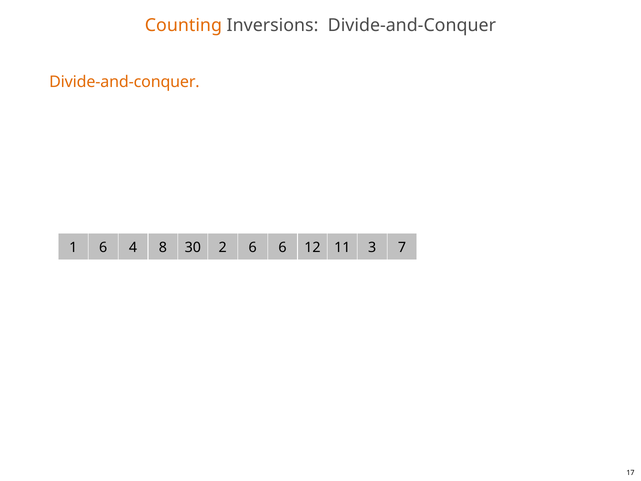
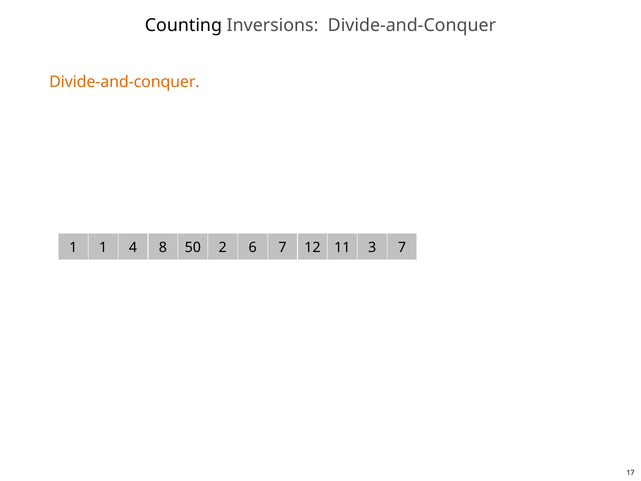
Counting colour: orange -> black (183, 25)
1 6: 6 -> 1 (103, 247)
30: 30 -> 50 (193, 247)
6 6: 6 -> 7 (283, 247)
